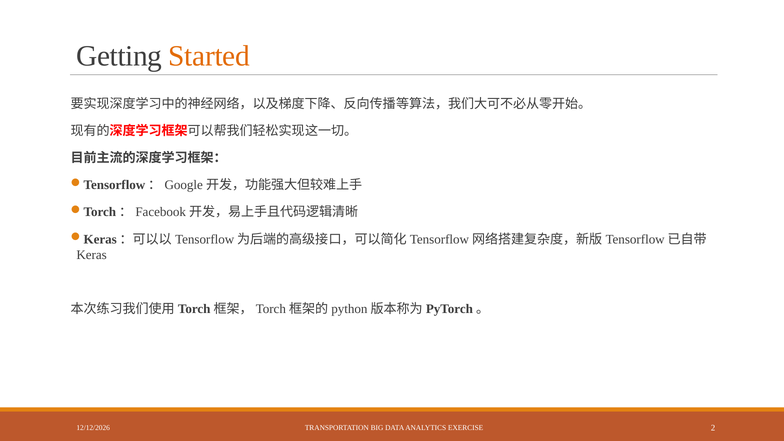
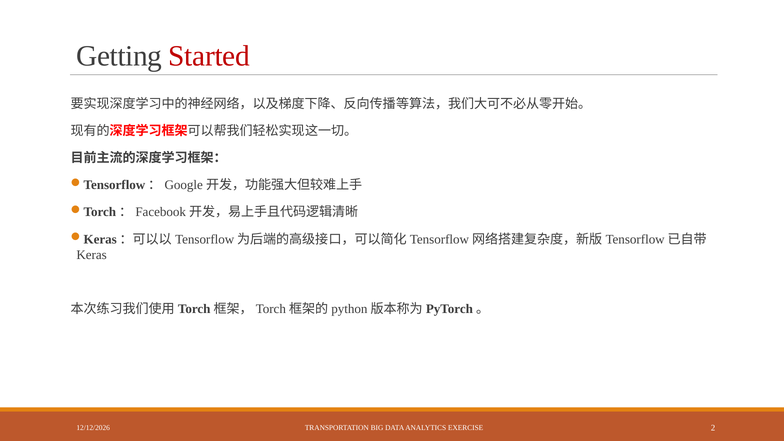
Started colour: orange -> red (209, 56)
